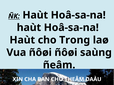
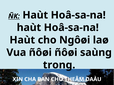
Trong: Trong -> Ngôøi (75, 40)
ñeâm: ñeâm -> trong (59, 65)
